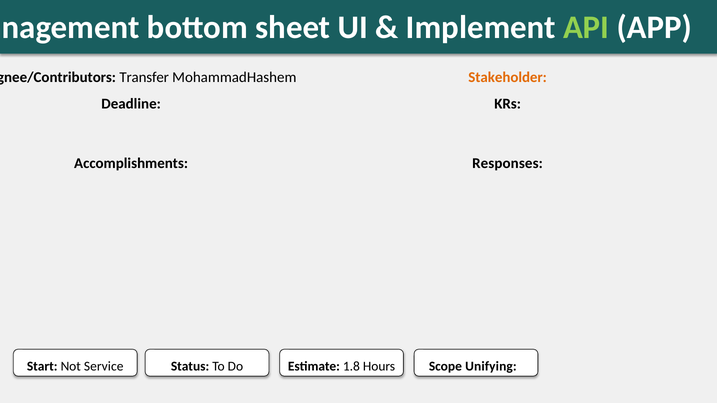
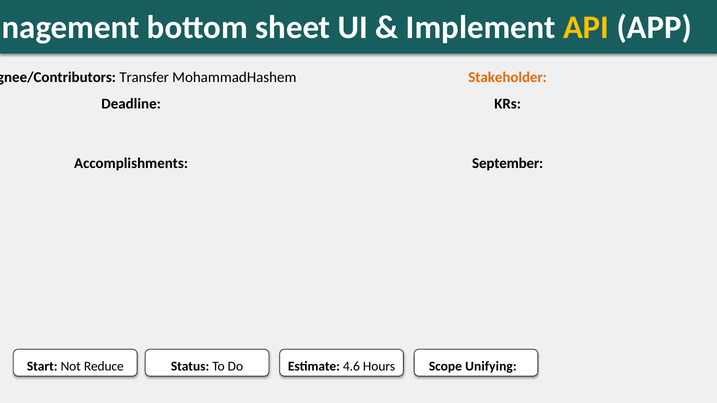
API colour: light green -> yellow (586, 27)
Responses: Responses -> September (508, 163)
Service: Service -> Reduce (104, 367)
1.8: 1.8 -> 4.6 (351, 367)
